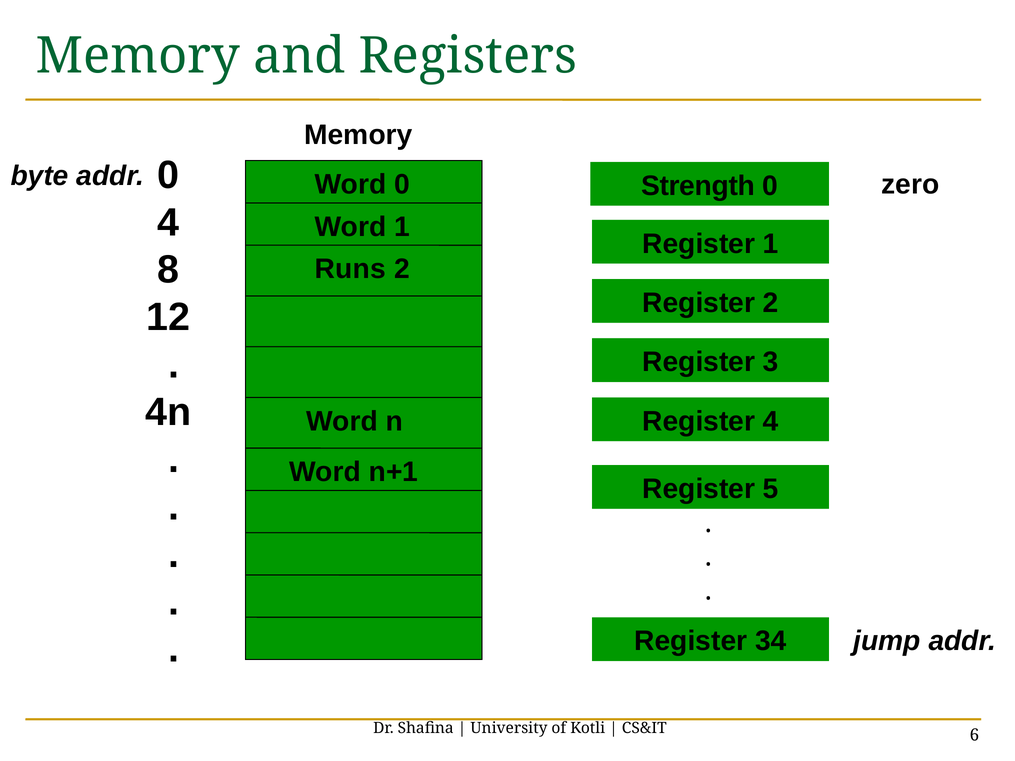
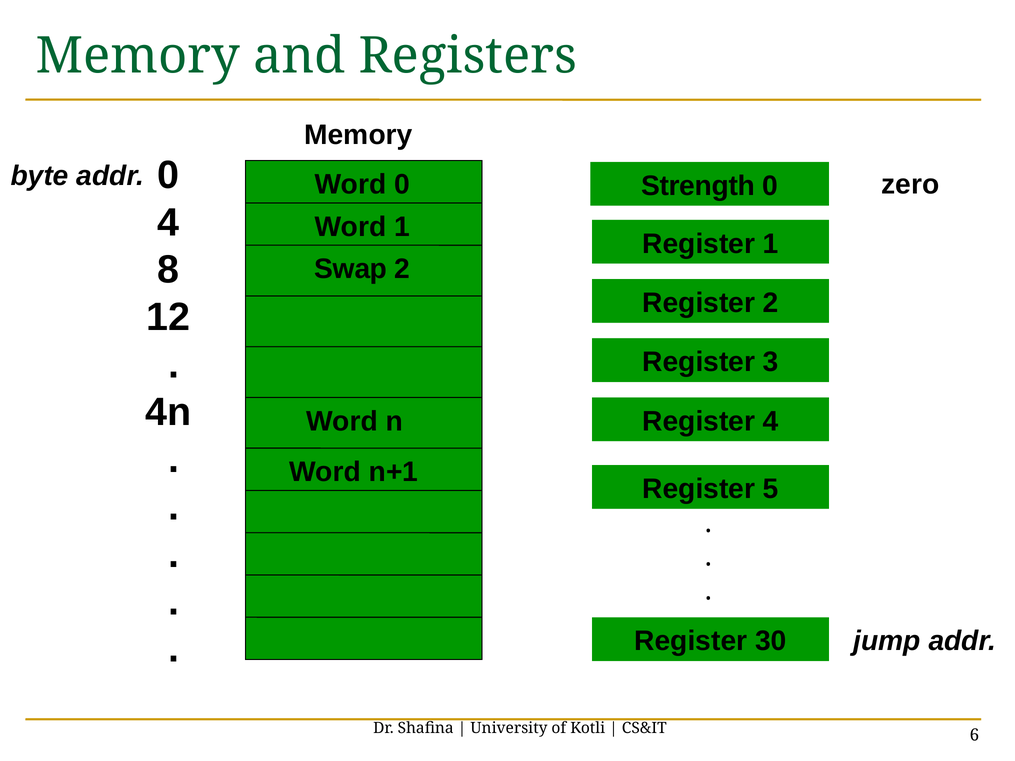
Runs: Runs -> Swap (351, 269)
34: 34 -> 30 (771, 641)
